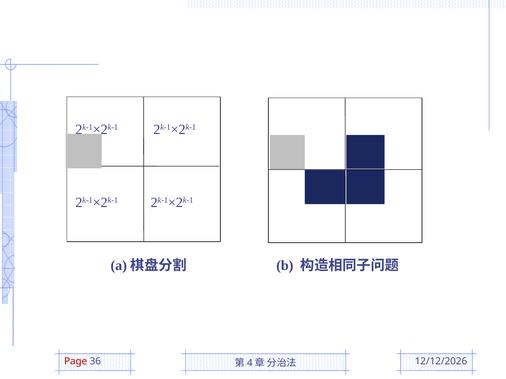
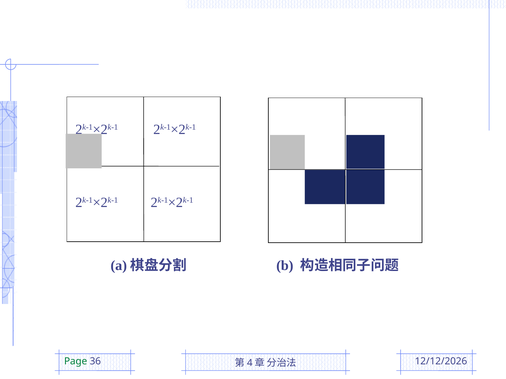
Page colour: red -> green (76, 362)
